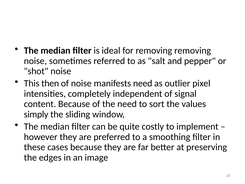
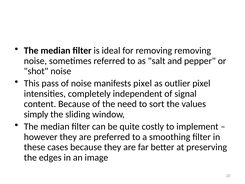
then: then -> pass (50, 83)
manifests need: need -> pixel (143, 83)
